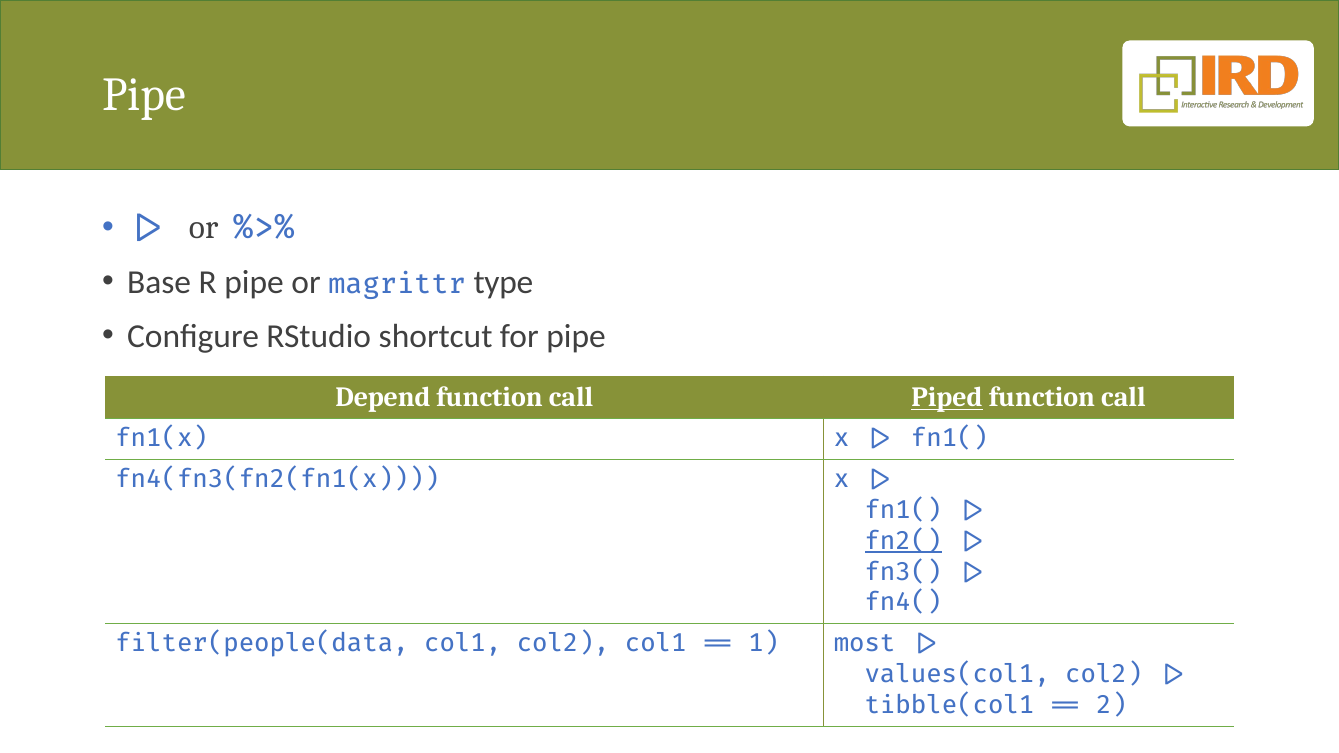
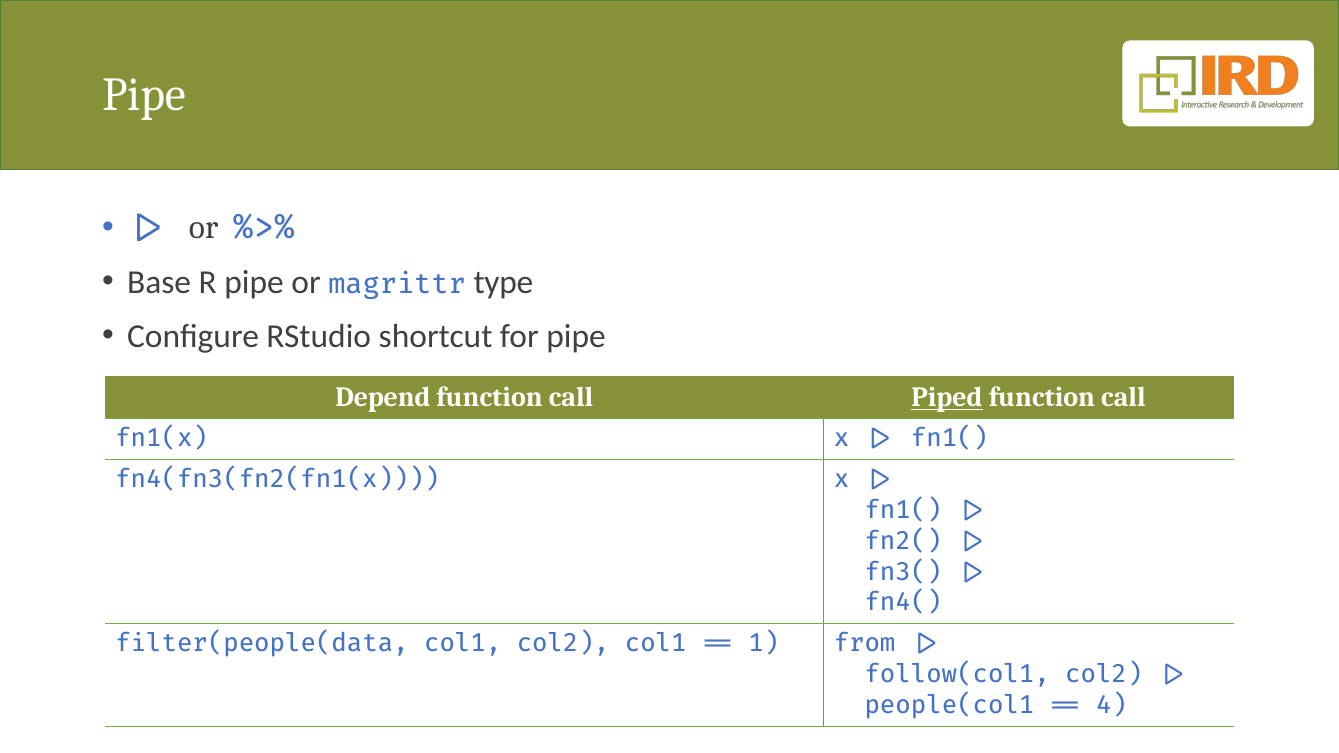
fn2( underline: present -> none (903, 541)
most: most -> from (865, 644)
values(col1: values(col1 -> follow(col1 (957, 674)
tibble(col1: tibble(col1 -> people(col1 (949, 705)
2: 2 -> 4 (1112, 705)
